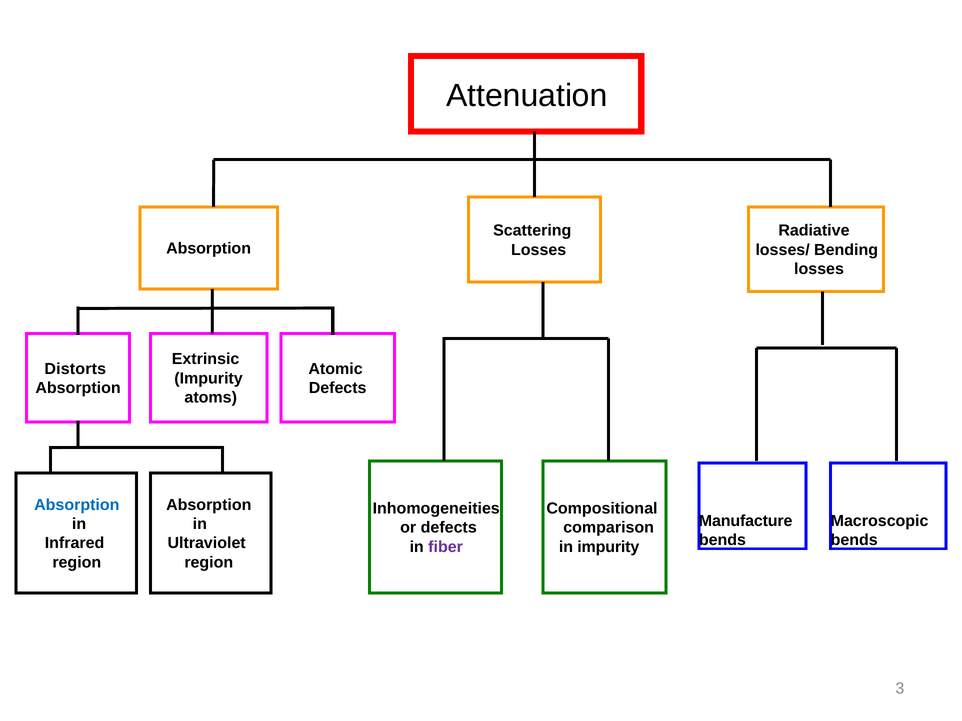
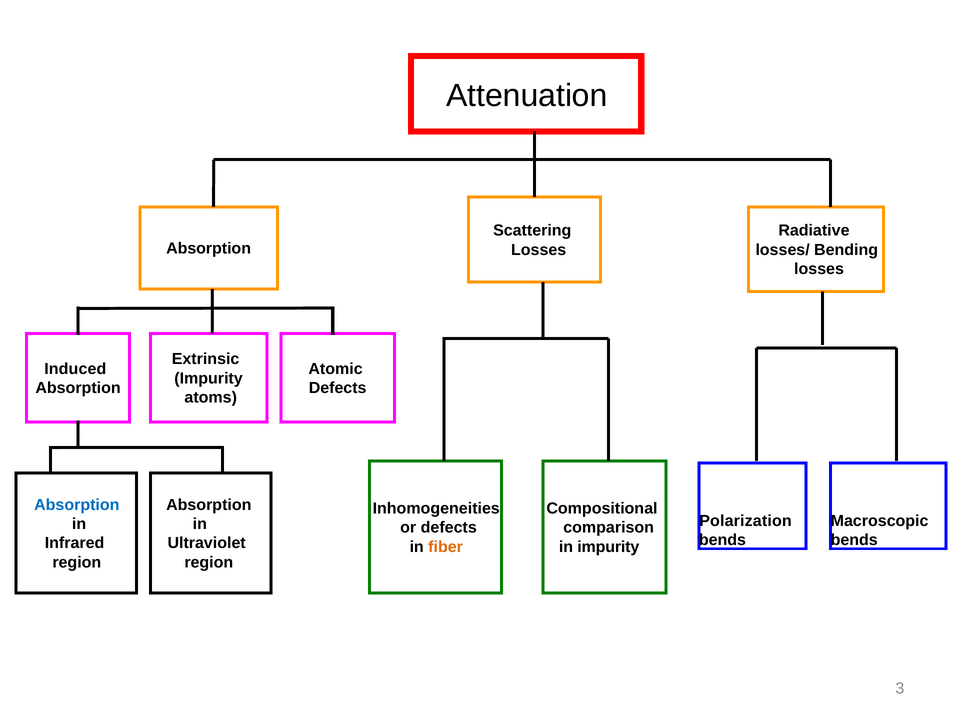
Distorts: Distorts -> Induced (75, 369)
Manufacture: Manufacture -> Polarization (746, 521)
fiber colour: purple -> orange (446, 547)
